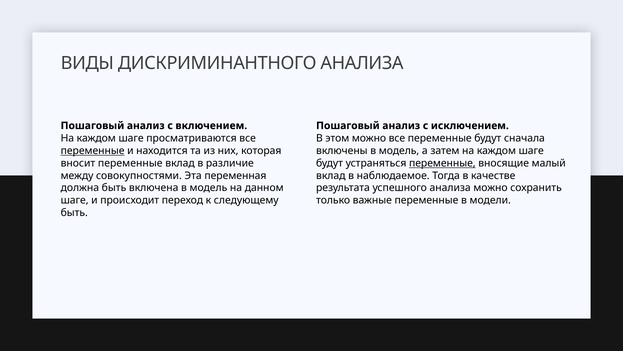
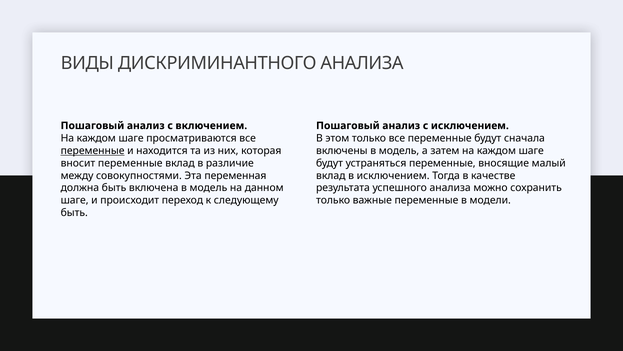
этом можно: можно -> только (369, 138)
переменные underline: present -> none (442, 163)
в наблюдаемое: наблюдаемое -> исключением (393, 175)
